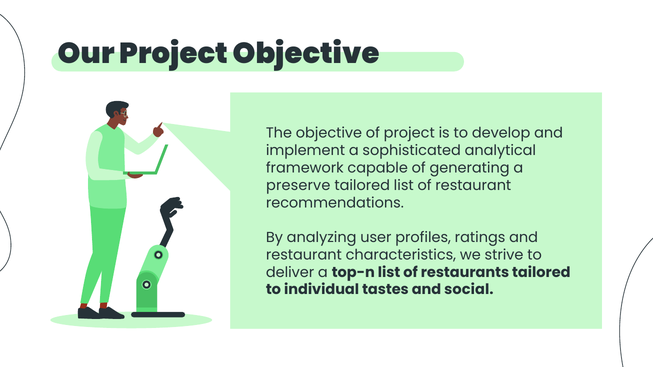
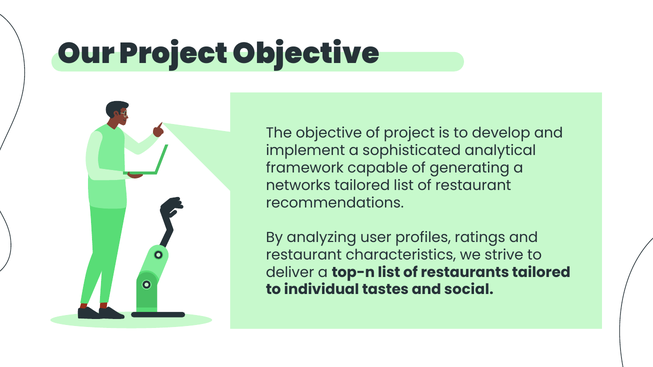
preserve: preserve -> networks (298, 186)
